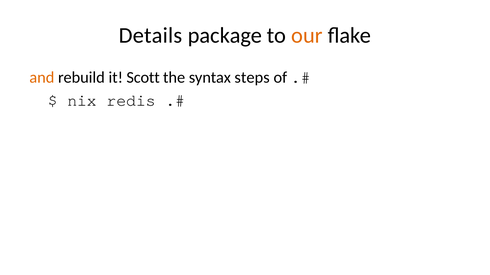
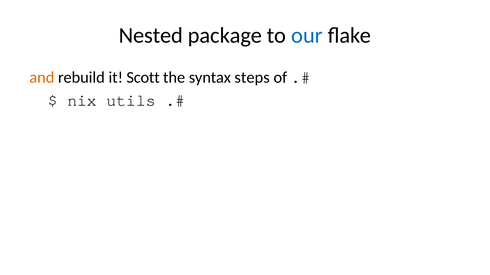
Details: Details -> Nested (151, 36)
our colour: orange -> blue (307, 36)
redis: redis -> utils (131, 101)
